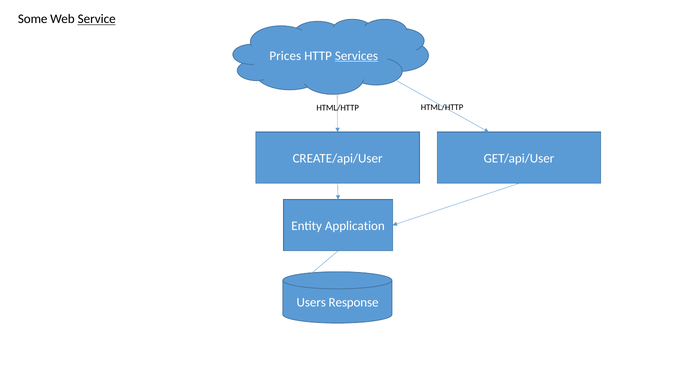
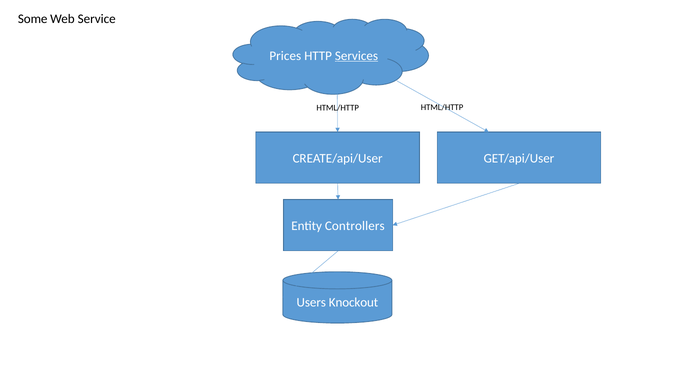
Service underline: present -> none (97, 19)
Application: Application -> Controllers (355, 226)
Response: Response -> Knockout (354, 302)
